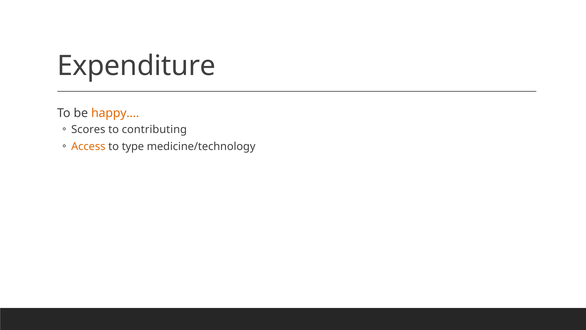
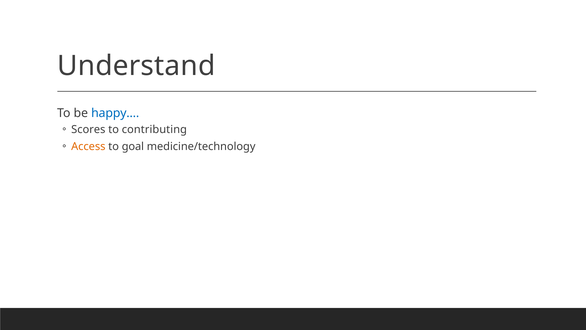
Expenditure: Expenditure -> Understand (136, 66)
happy… colour: orange -> blue (115, 113)
type: type -> goal (133, 146)
